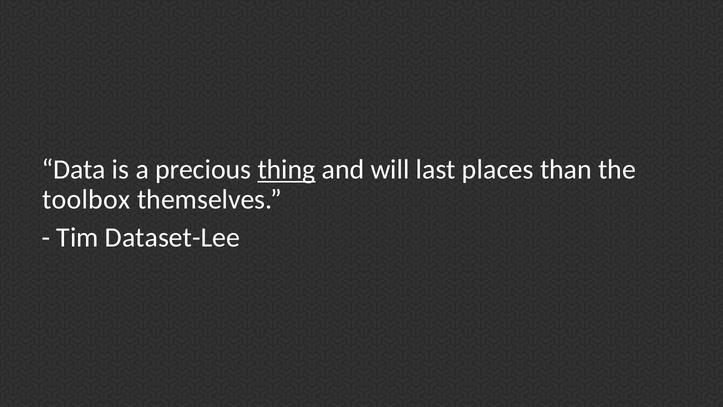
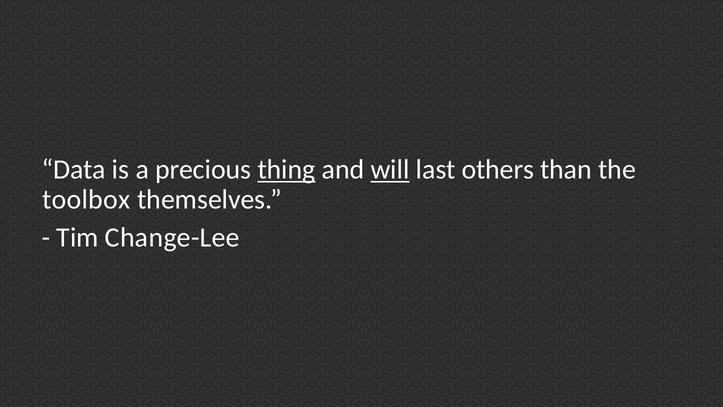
will underline: none -> present (390, 169)
places: places -> others (498, 169)
Dataset-Lee: Dataset-Lee -> Change-Lee (172, 237)
